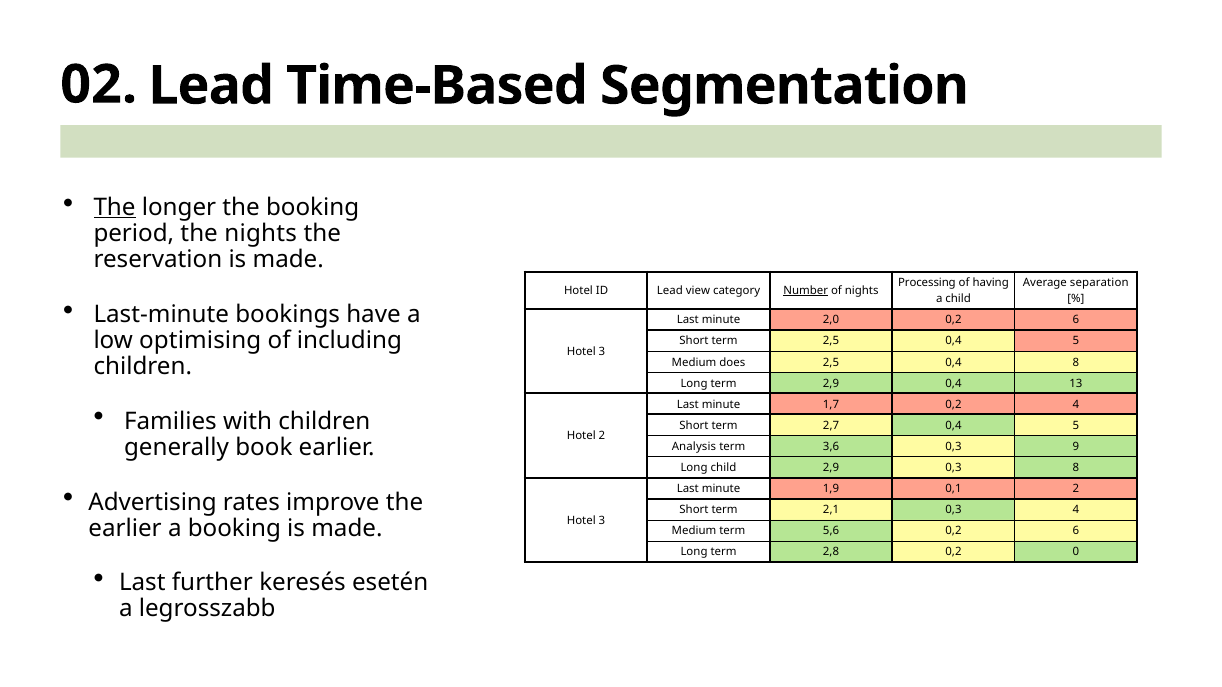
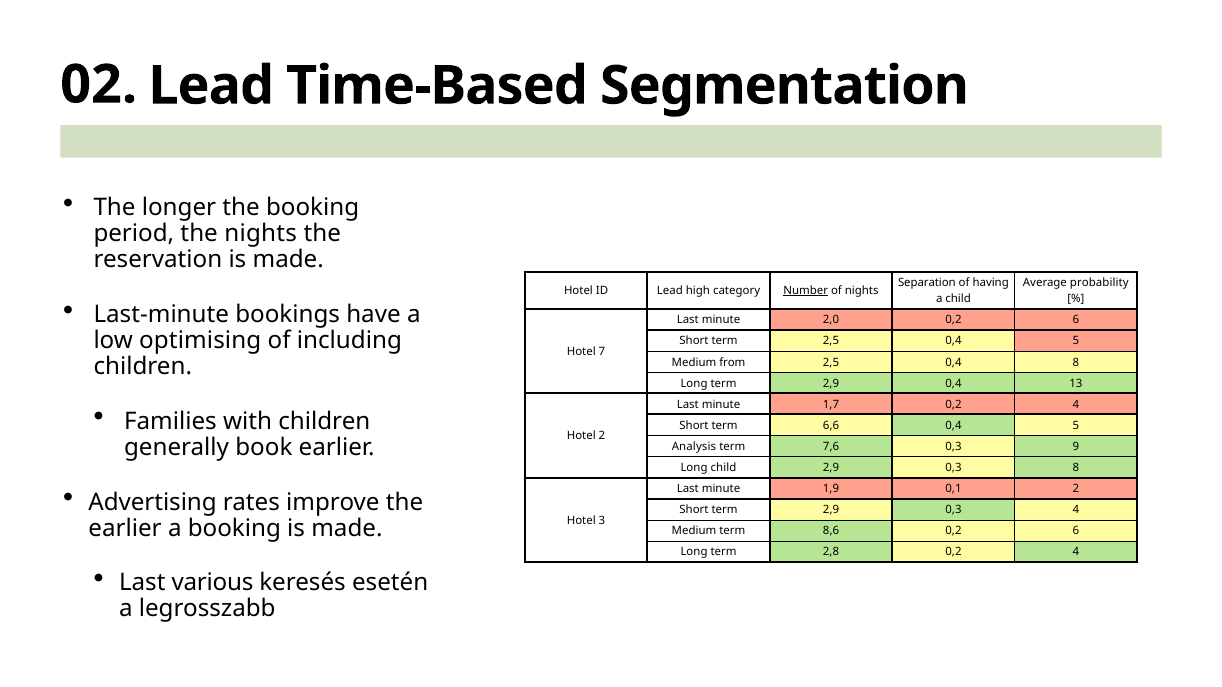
The underline: present -> none (115, 207)
Processing: Processing -> Separation (927, 283)
separation: separation -> probability (1099, 283)
view: view -> high (698, 291)
3: 3 -> 7 (602, 352)
does: does -> from (732, 362)
2,7: 2,7 -> 6,6 (831, 426)
3,6: 3,6 -> 7,6 (831, 447)
Short term 2,1: 2,1 -> 2,9 (831, 510)
5,6: 5,6 -> 8,6 (831, 531)
2,8 0,2 0: 0 -> 4 (1076, 552)
further: further -> various (213, 583)
